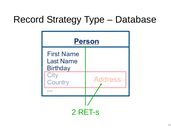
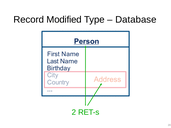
Strategy: Strategy -> Modified (64, 20)
